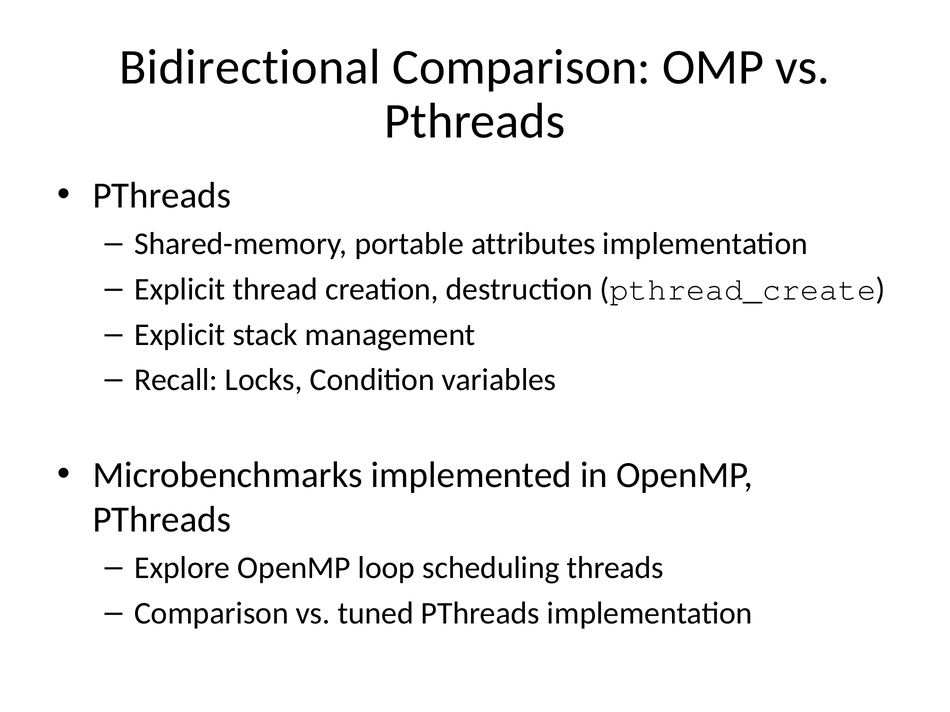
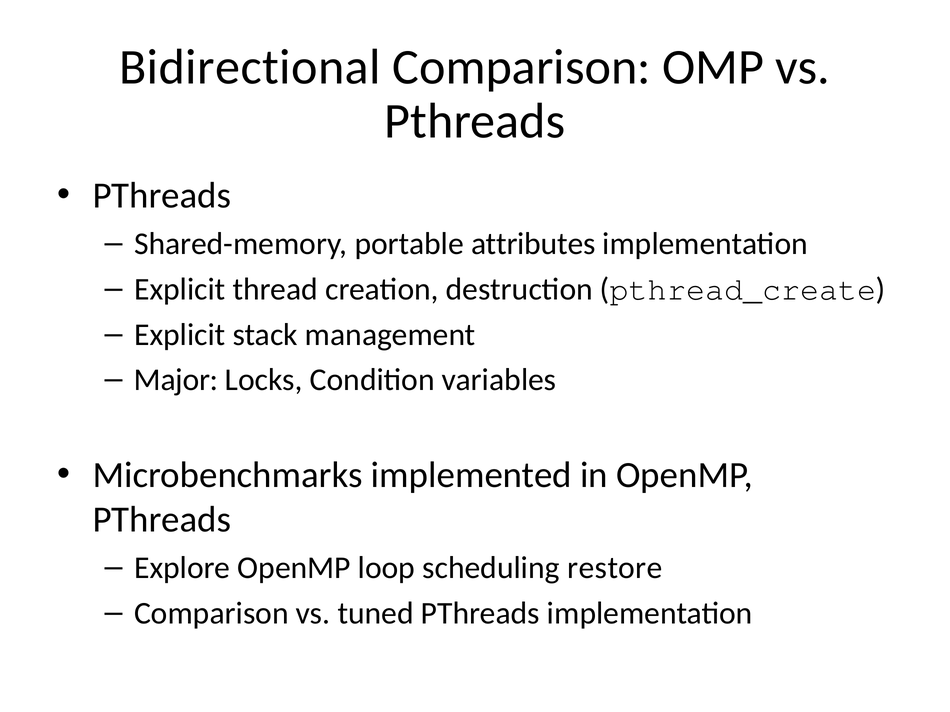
Recall: Recall -> Major (176, 380)
threads: threads -> restore (615, 568)
